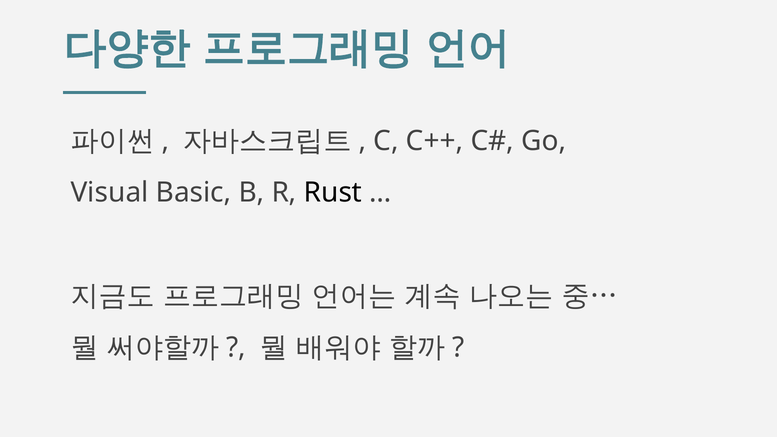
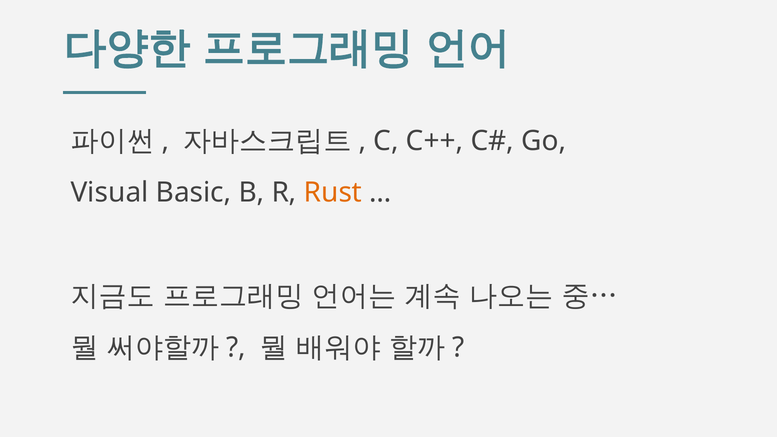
Rust colour: black -> orange (333, 193)
